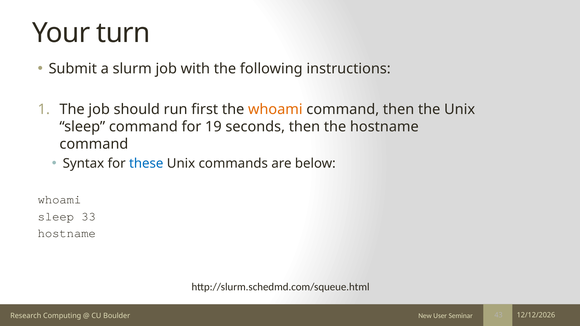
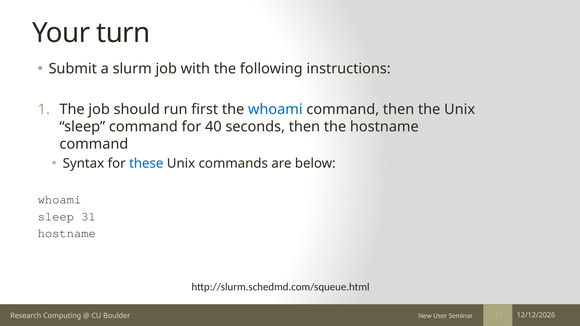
whoami colour: orange -> blue (275, 109)
19: 19 -> 40 (213, 127)
33: 33 -> 31 (89, 217)
